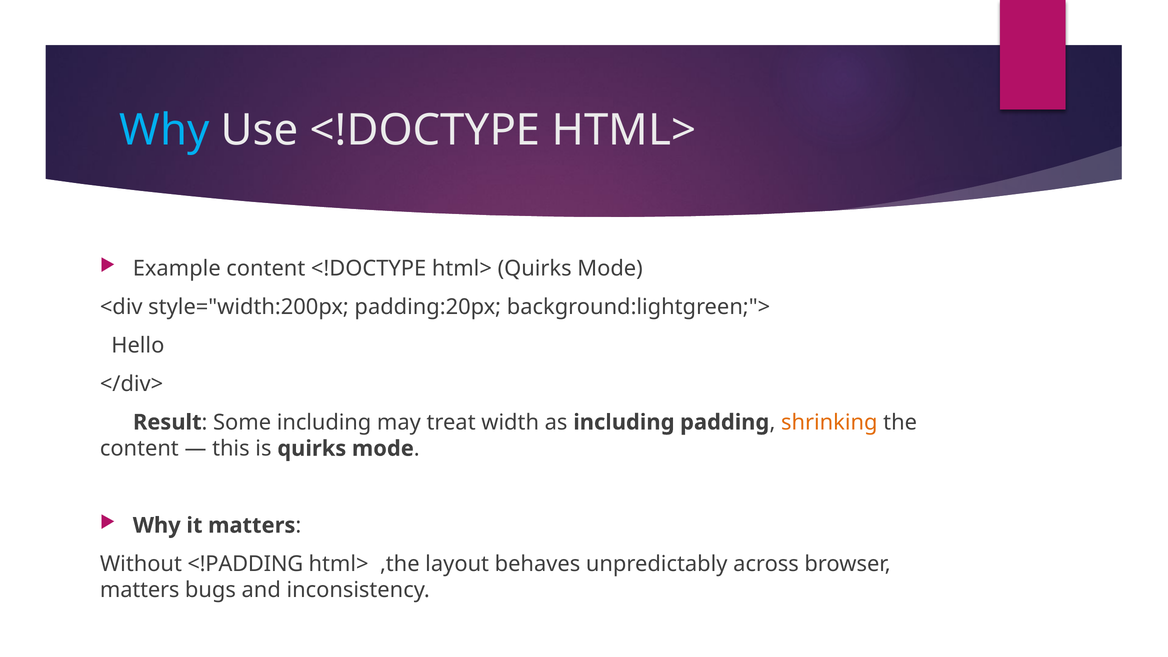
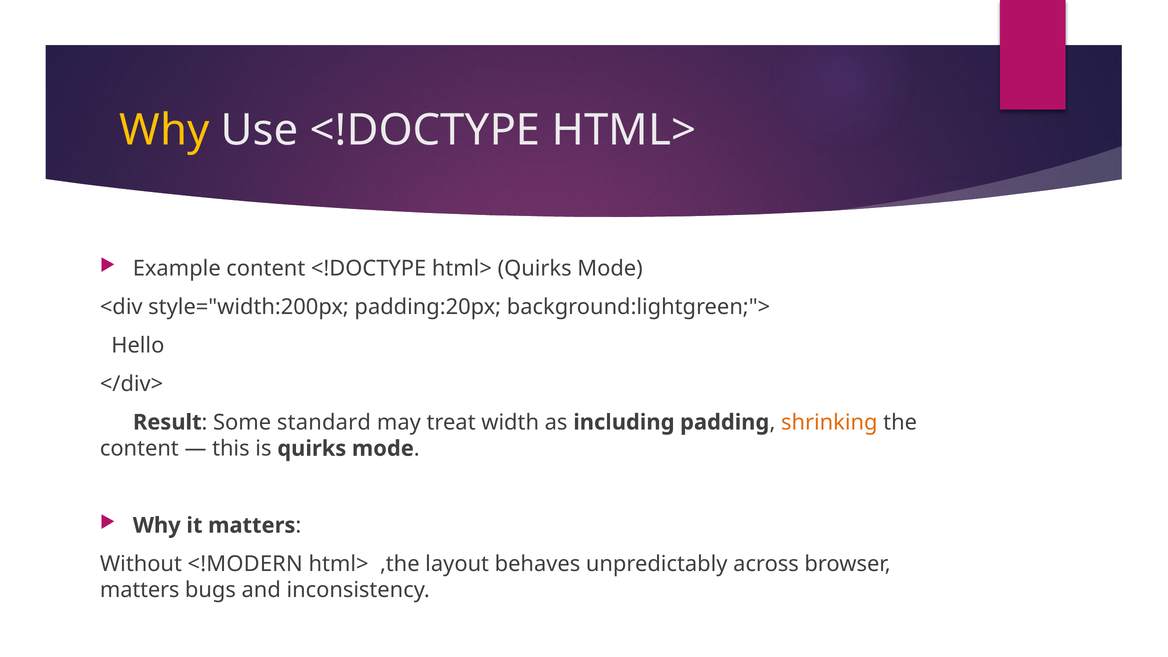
Why colour: light blue -> yellow (164, 130)
Some including: including -> standard (324, 422)
<!PADDING: <!PADDING -> <!MODERN (245, 564)
